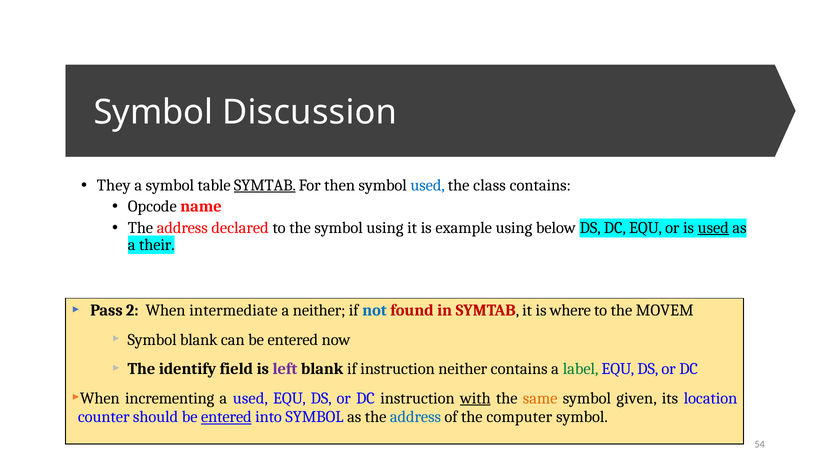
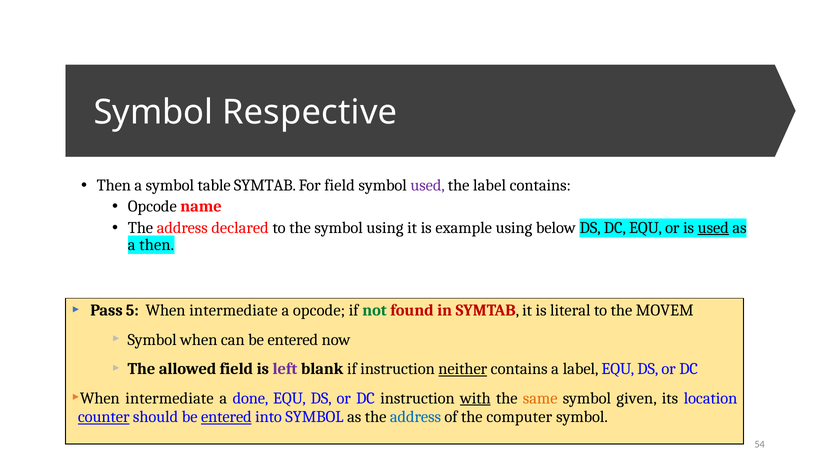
Discussion: Discussion -> Respective (310, 112)
They: They -> Then (114, 185)
SYMTAB underline: present -> none (265, 185)
For then: then -> field (340, 185)
used colour: blue -> purple (428, 185)
the class: class -> label (490, 185)
a their: their -> then (157, 244)
2: 2 -> 5 (132, 310)
a neither: neither -> opcode (319, 310)
not colour: blue -> green (375, 310)
where: where -> literal (570, 310)
Symbol blank: blank -> when (199, 340)
identify: identify -> allowed (188, 369)
neither underline: none -> present (463, 369)
label colour: green -> black (581, 369)
incrementing: incrementing -> intermediate (170, 398)
a used: used -> done (250, 398)
counter underline: none -> present (104, 417)
